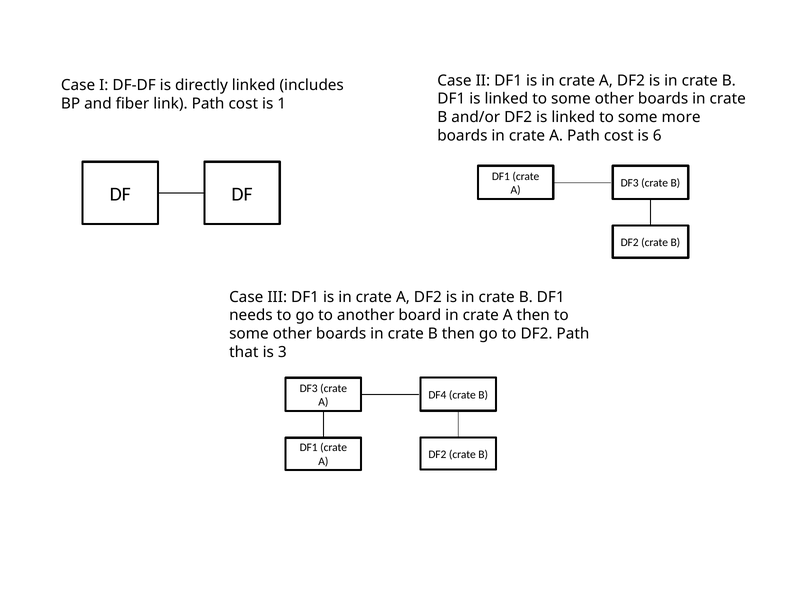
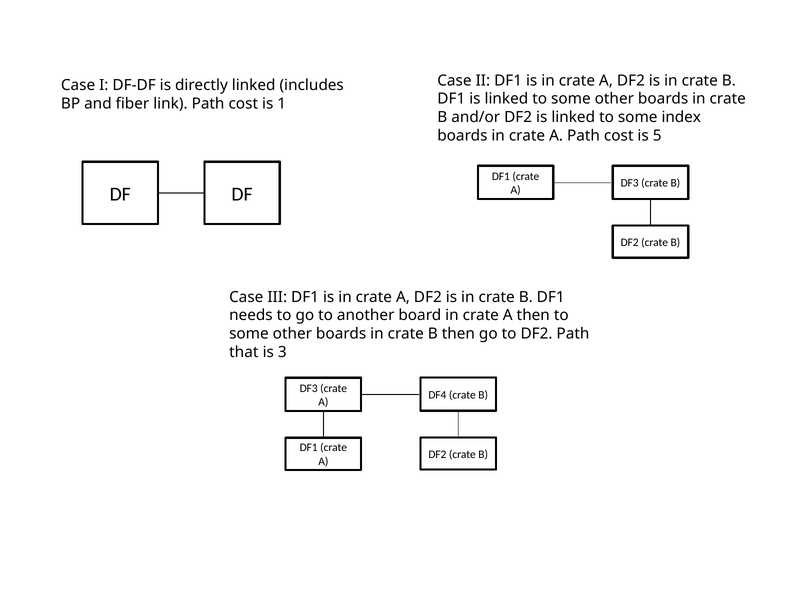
more: more -> index (681, 117)
6: 6 -> 5 (657, 136)
